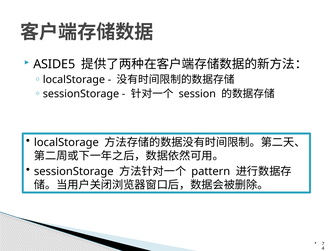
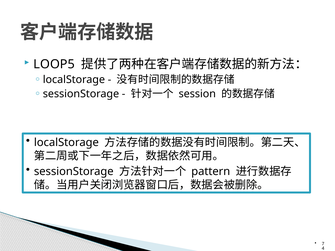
ASIDE5: ASIDE5 -> LOOP5 (54, 64)
